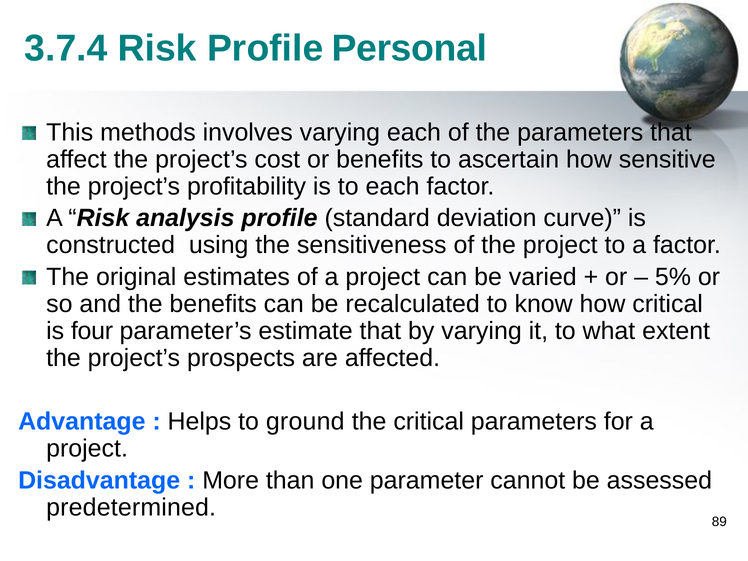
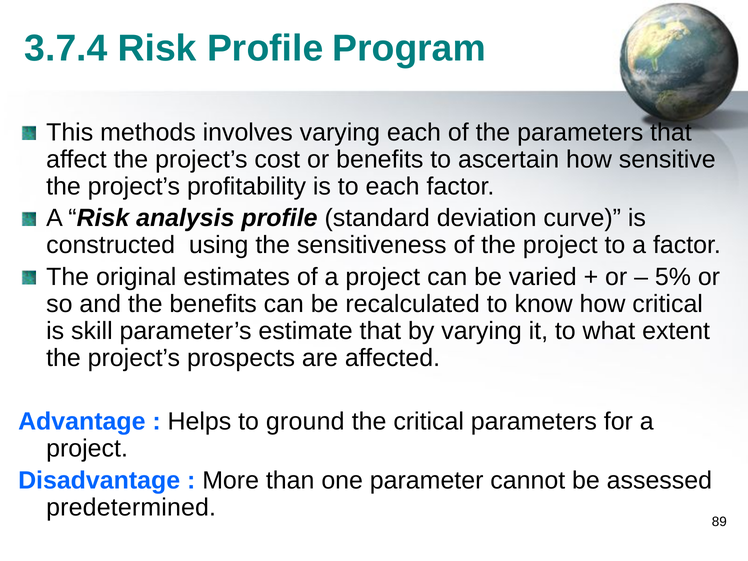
Personal: Personal -> Program (409, 48)
four: four -> skill (92, 331)
